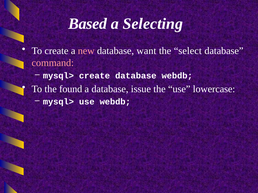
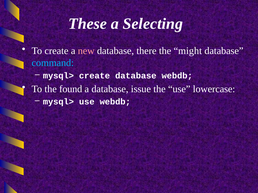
Based: Based -> These (88, 24)
want: want -> there (146, 51)
select: select -> might (188, 51)
command colour: pink -> light blue (53, 63)
